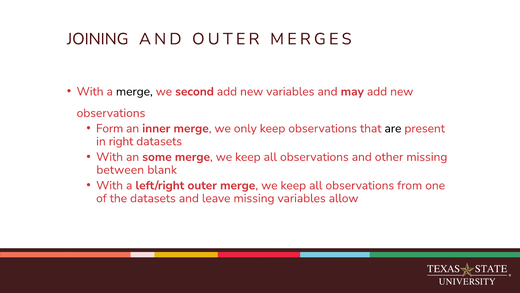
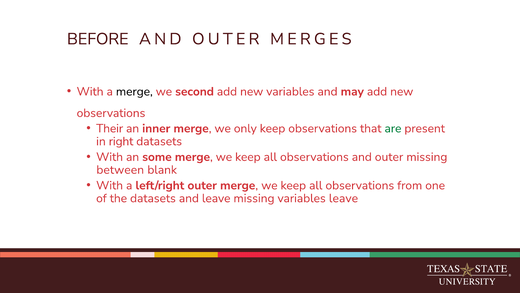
JOINING: JOINING -> BEFORE (98, 39)
Form: Form -> Their (110, 128)
are colour: black -> green (393, 128)
observations and other: other -> outer (389, 157)
variables allow: allow -> leave (343, 198)
